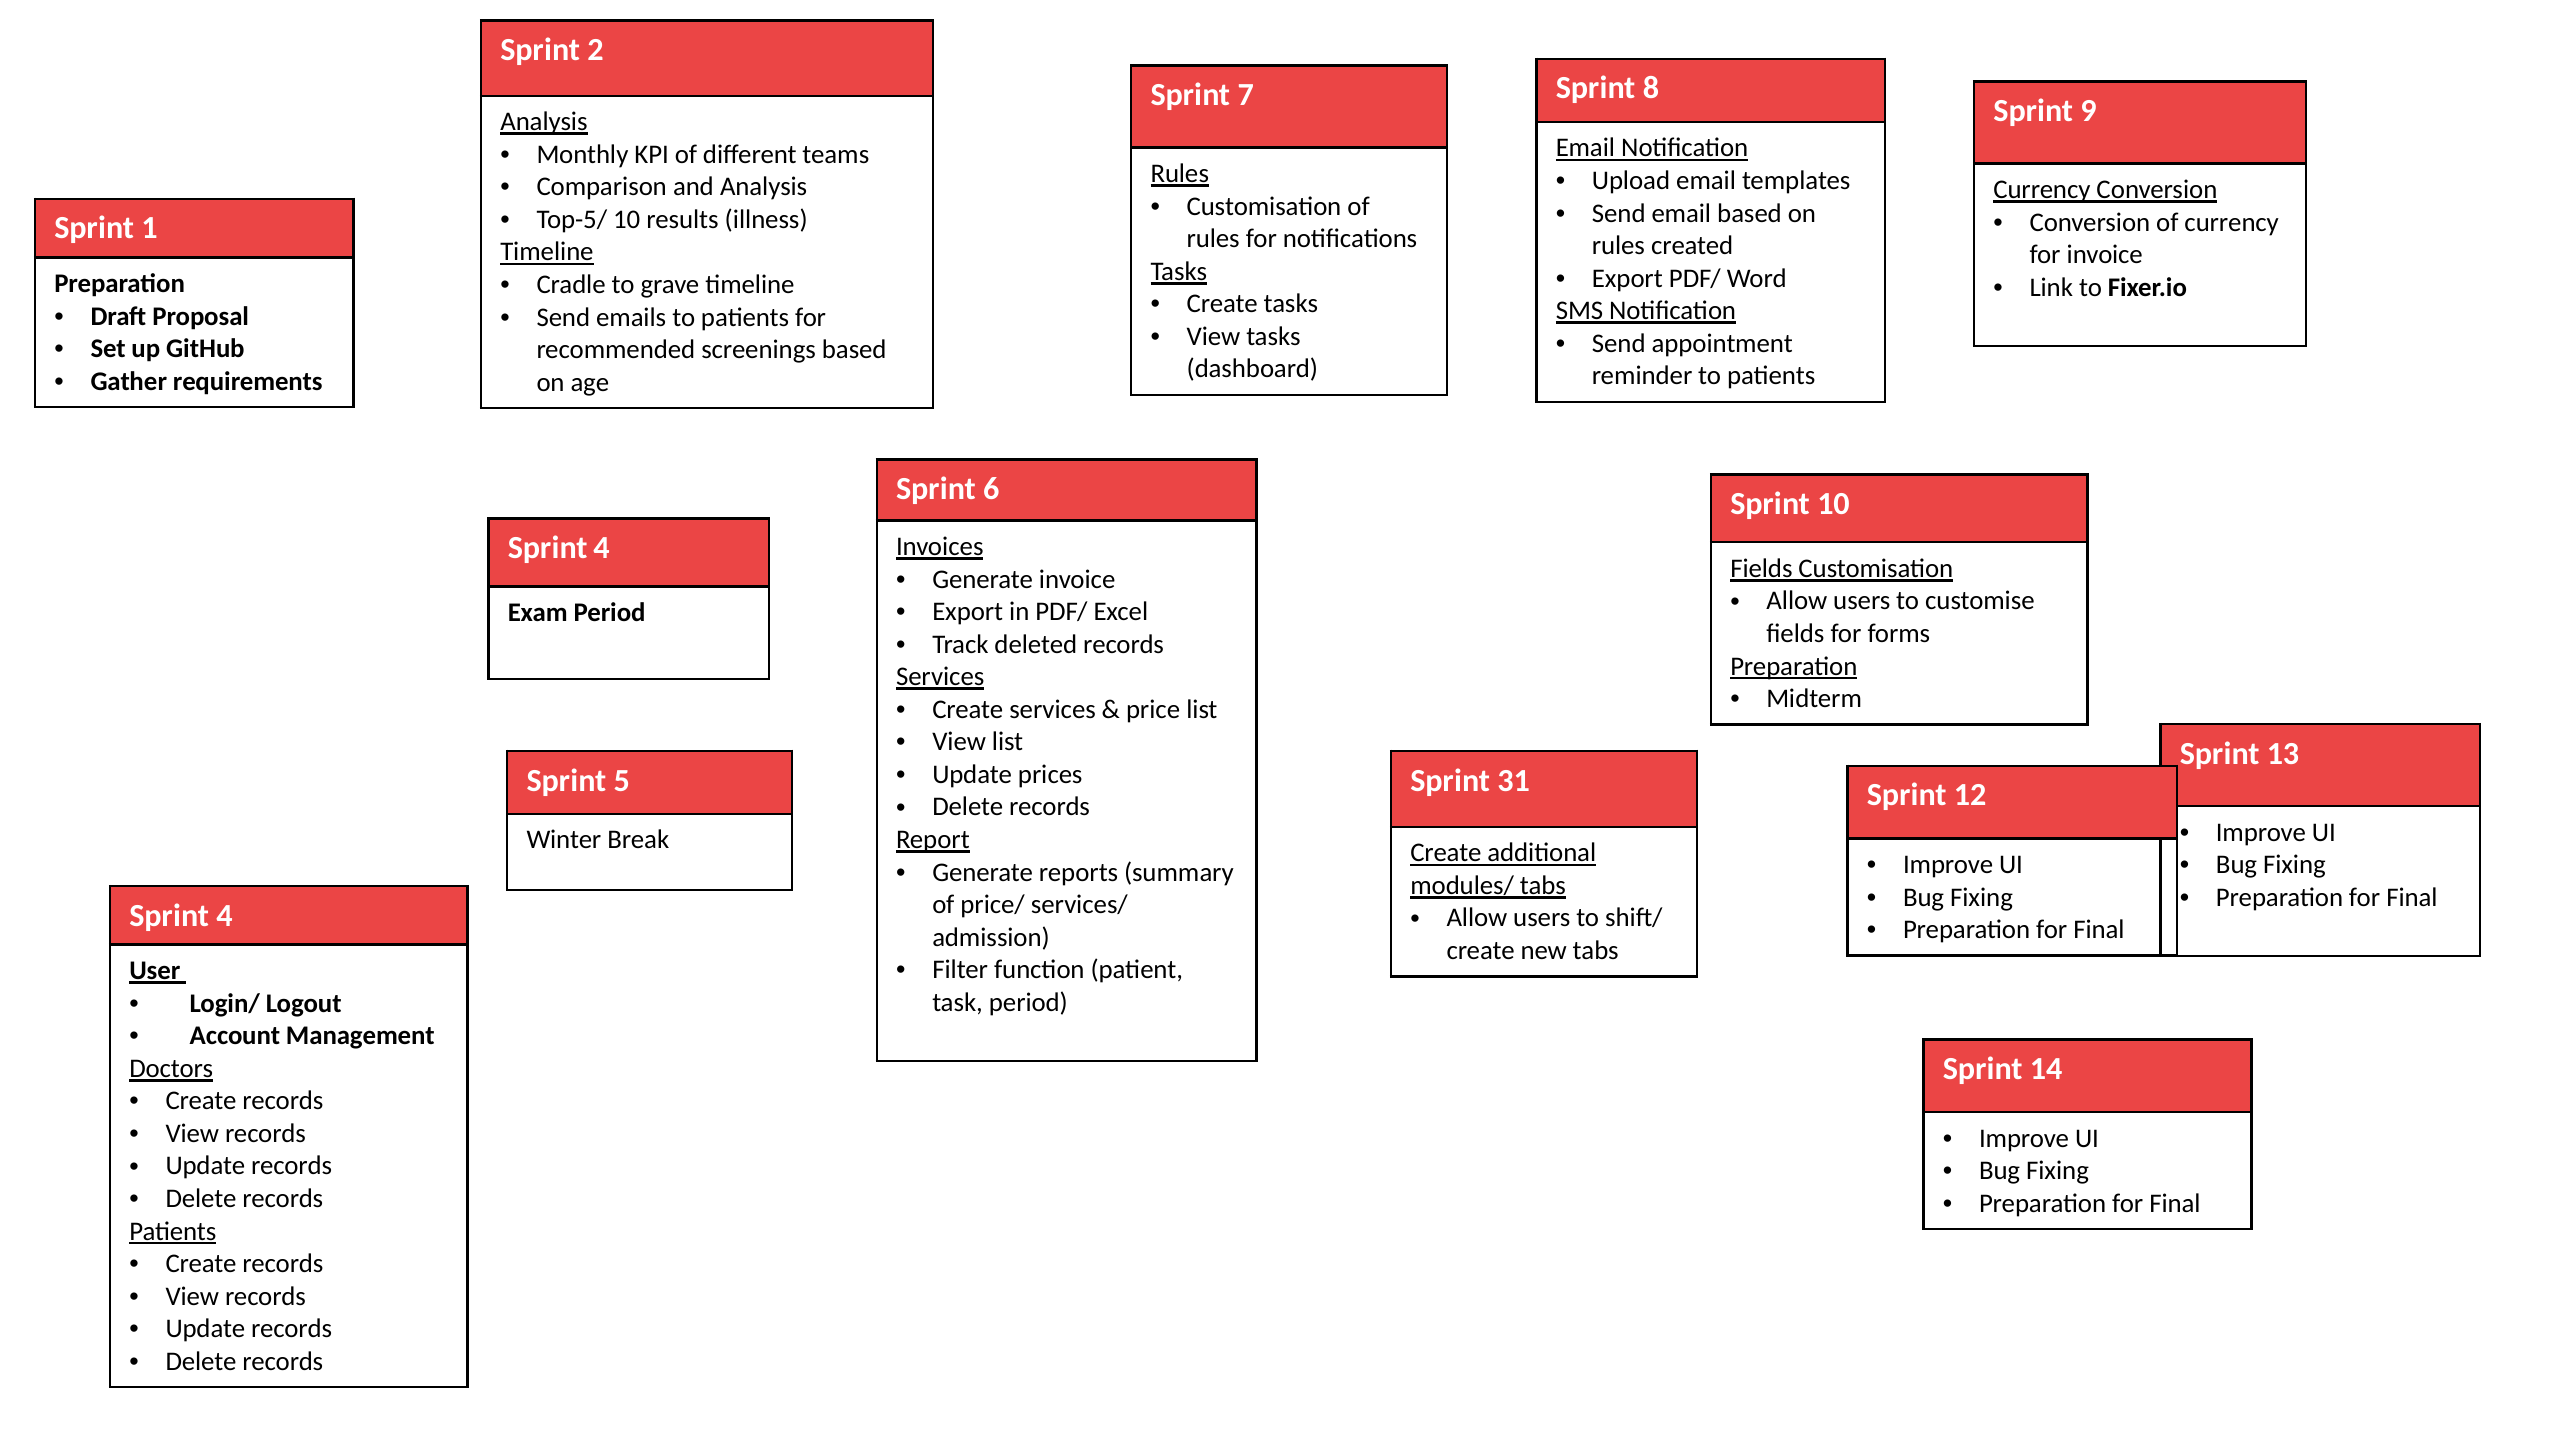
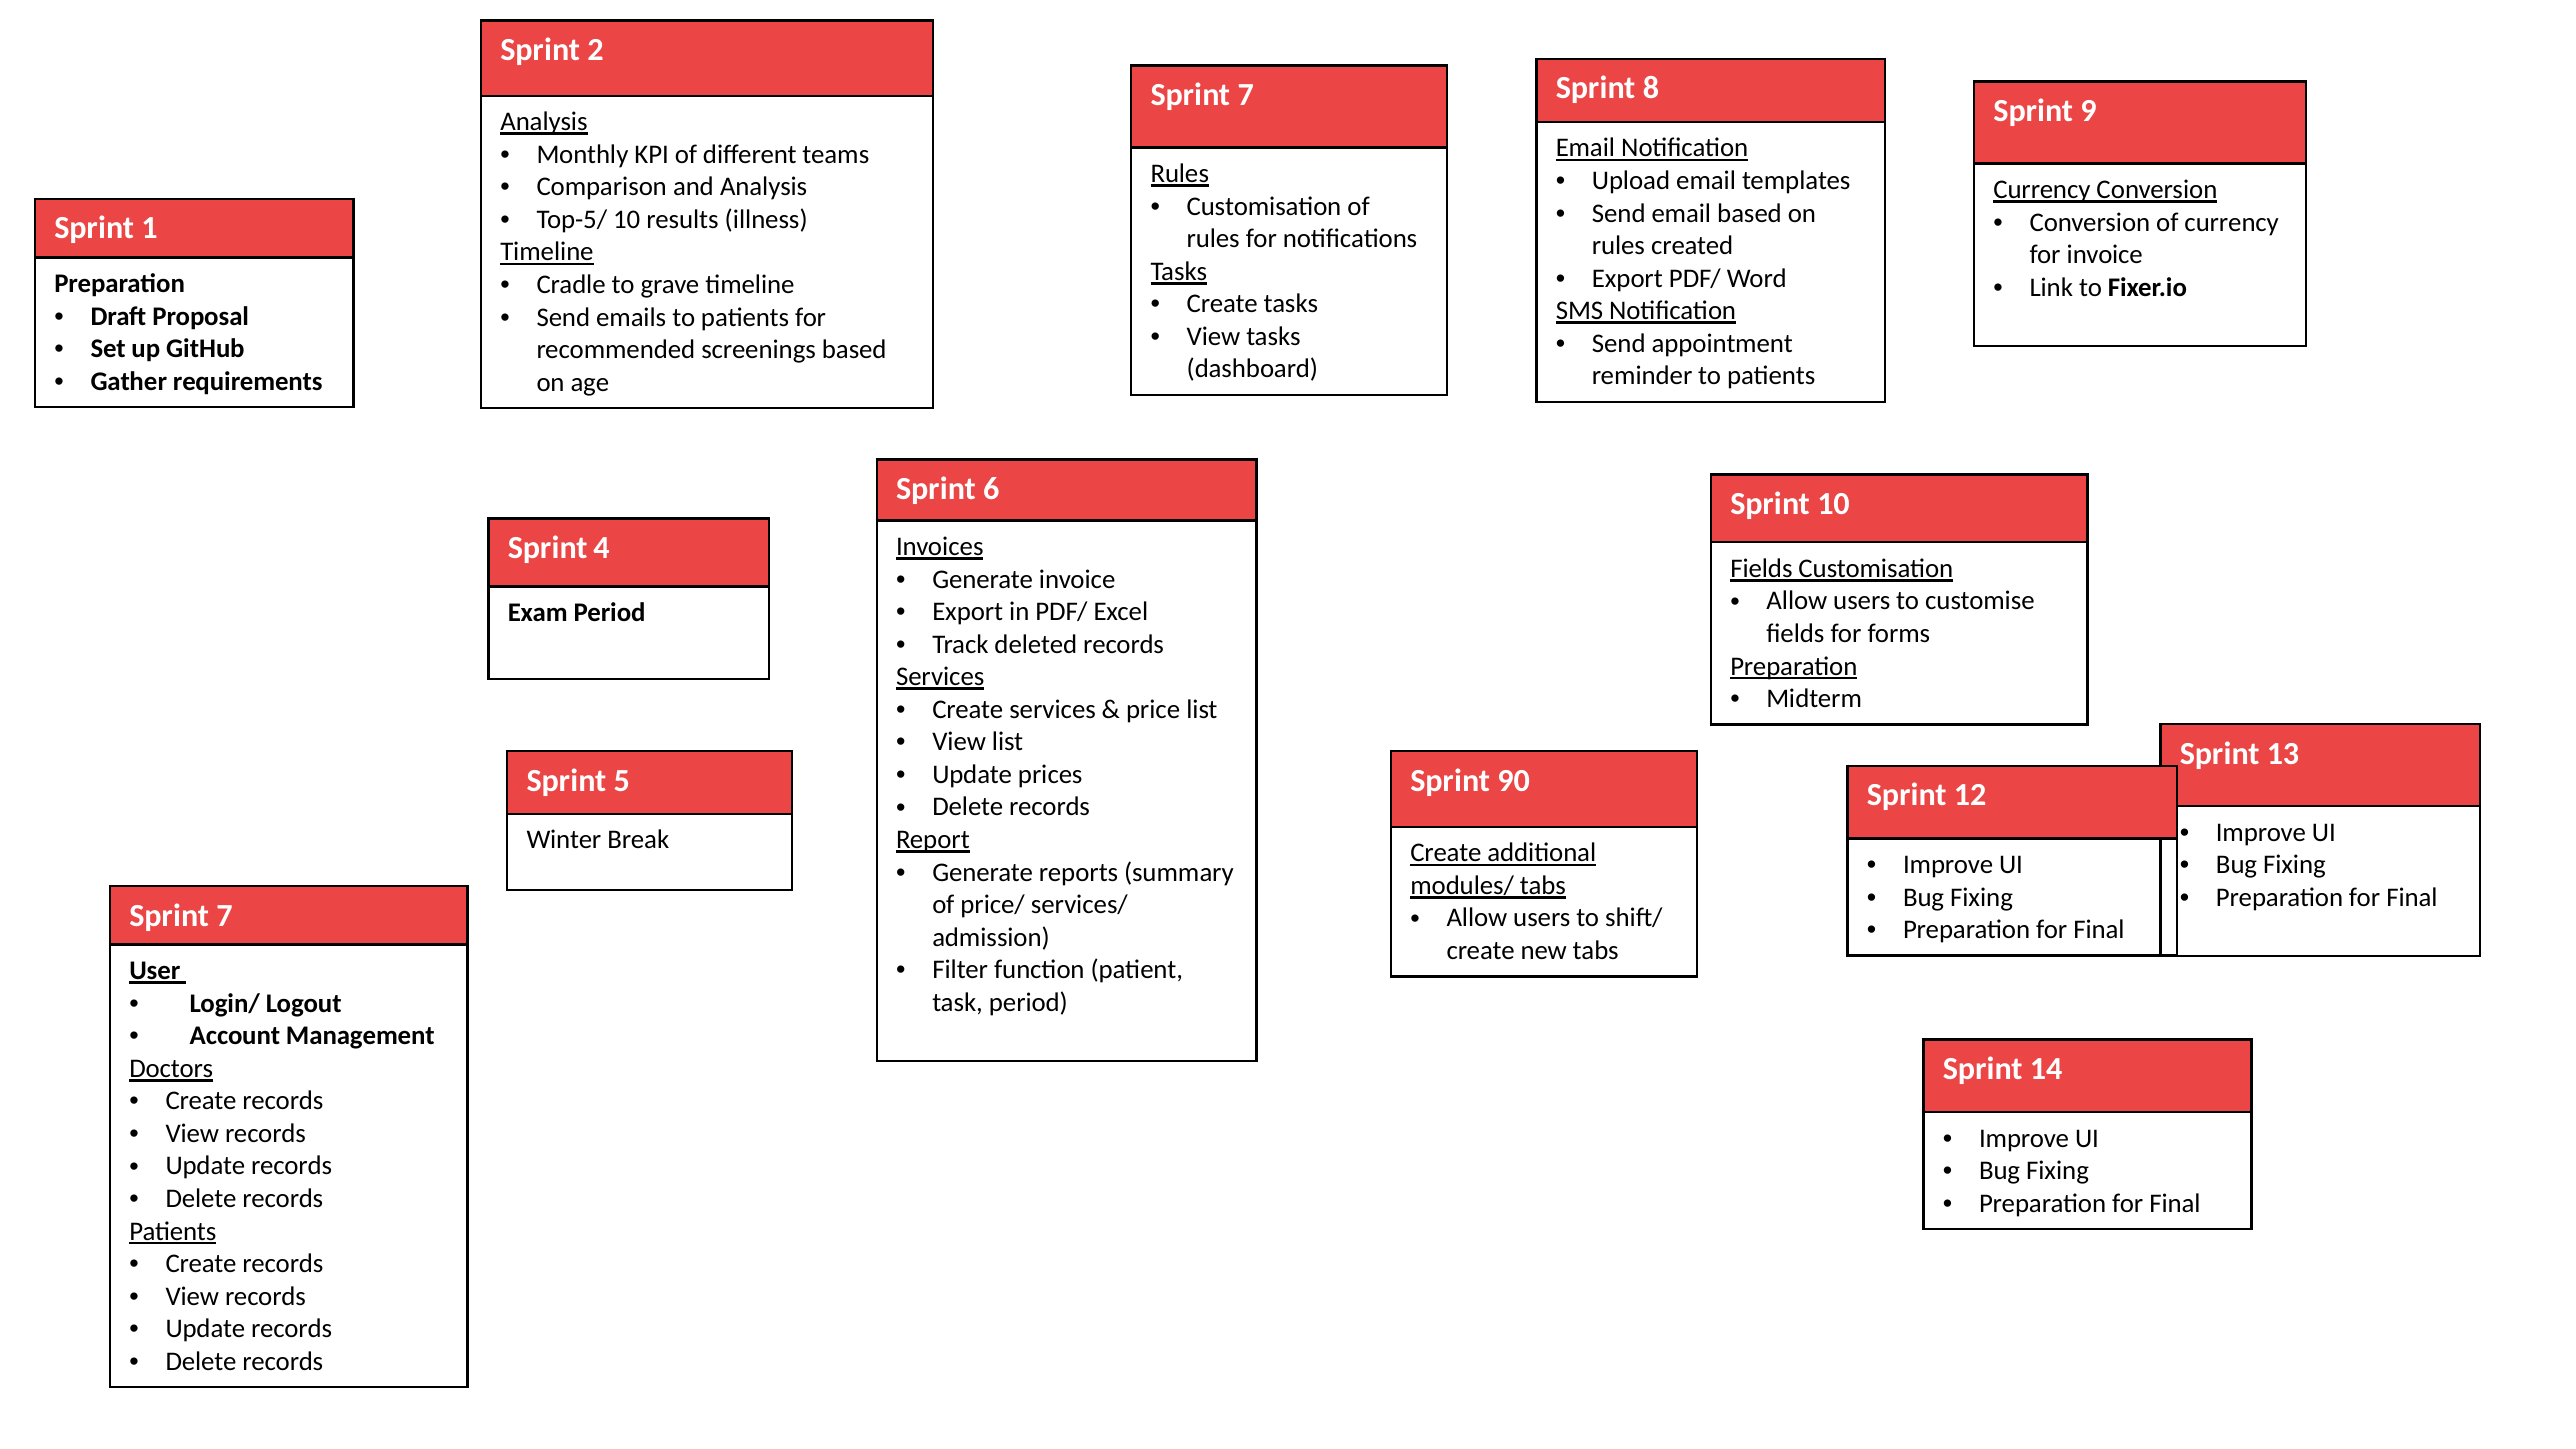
31: 31 -> 90 (1514, 780)
4: 4 -> 7 (224, 916)
